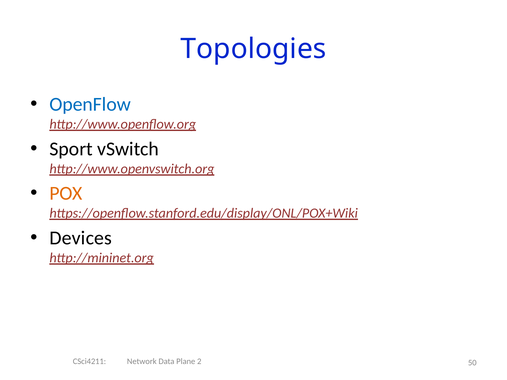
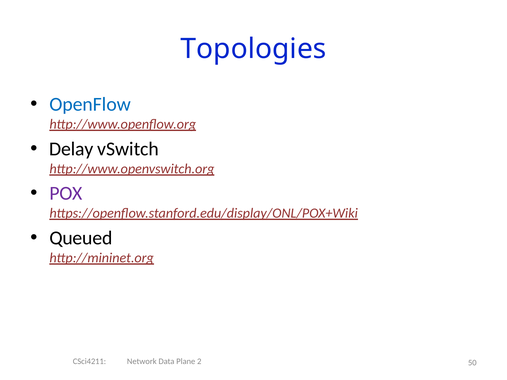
Sport: Sport -> Delay (71, 149)
POX colour: orange -> purple (66, 194)
Devices: Devices -> Queued (81, 238)
